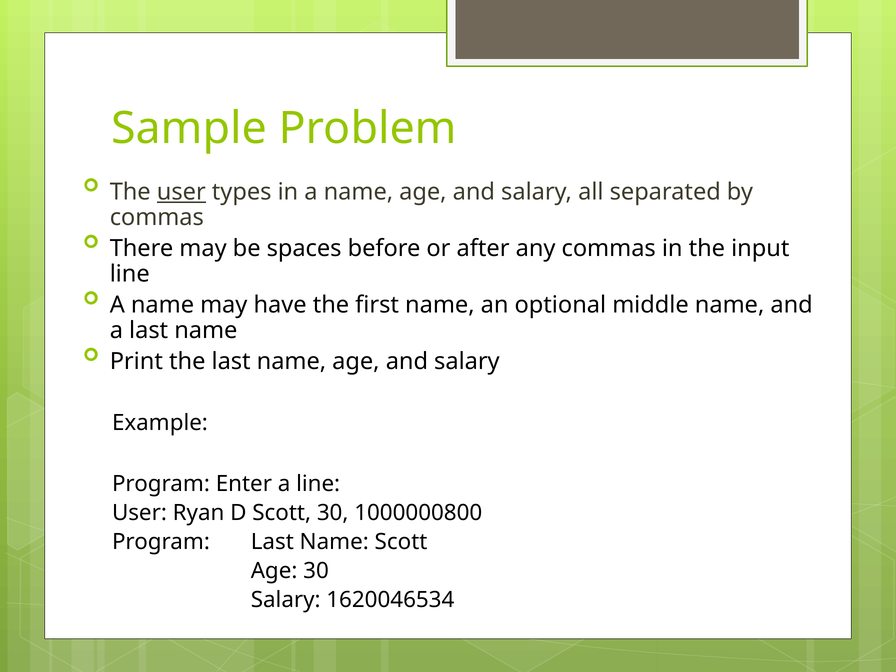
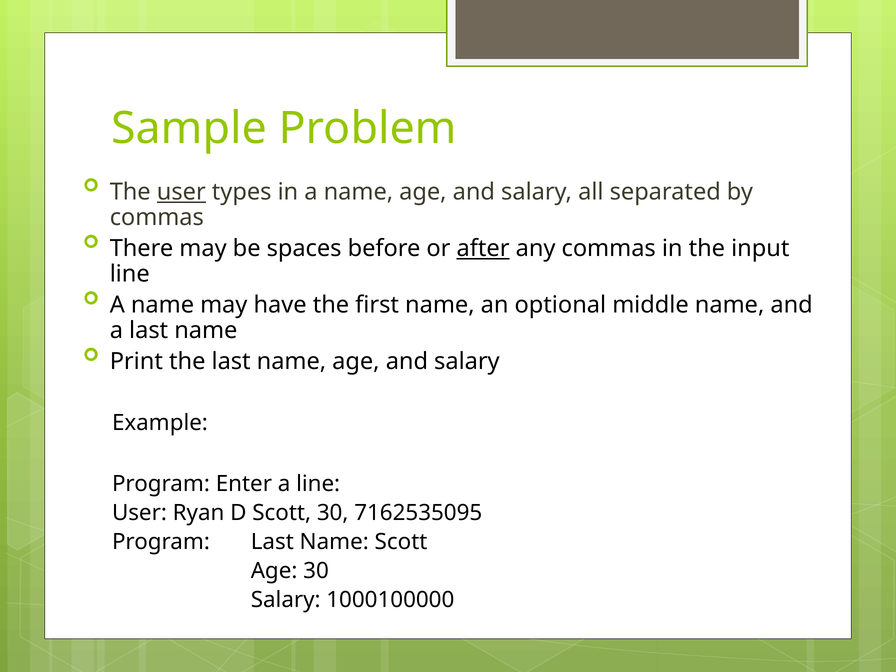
after underline: none -> present (483, 248)
1000000800: 1000000800 -> 7162535095 (418, 513)
1620046534: 1620046534 -> 1000100000 (390, 600)
